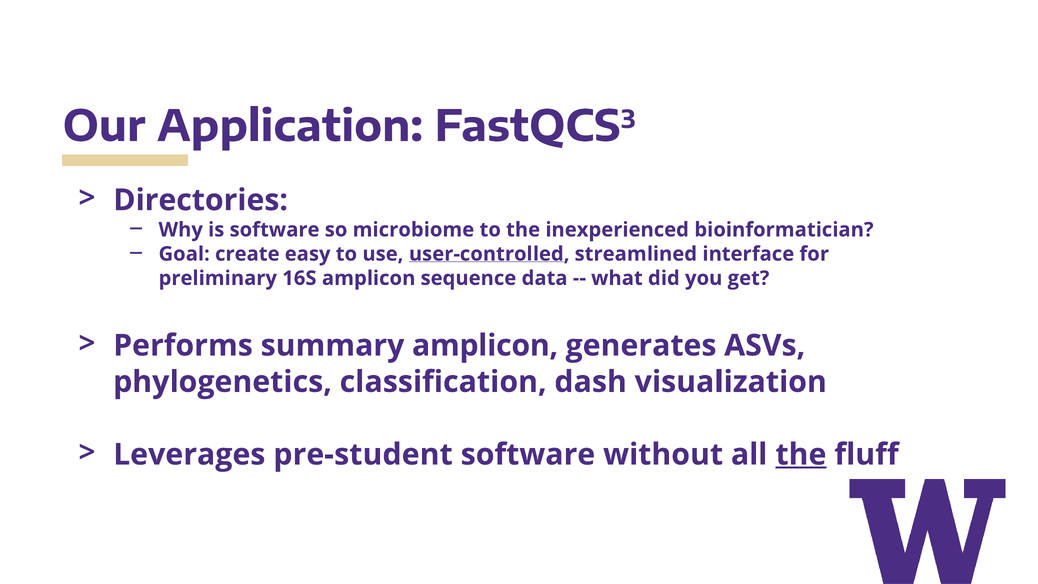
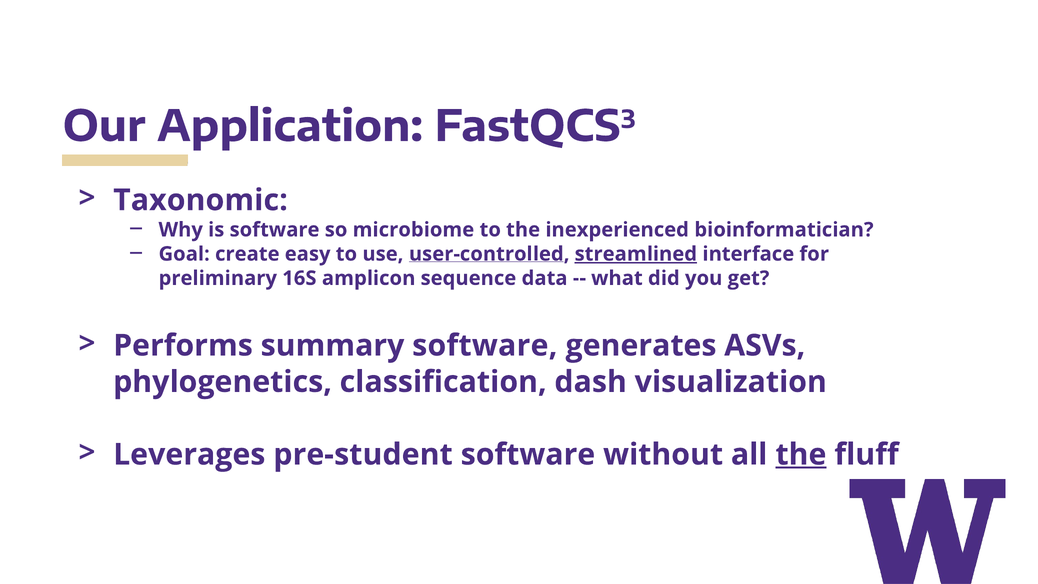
Directories: Directories -> Taxonomic (200, 200)
streamlined underline: none -> present (636, 254)
summary amplicon: amplicon -> software (485, 346)
